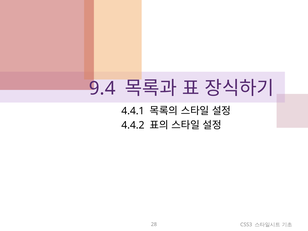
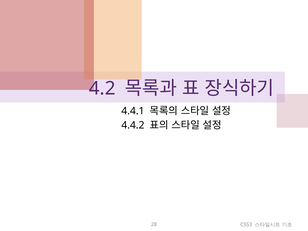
9.4: 9.4 -> 4.2 (102, 89)
